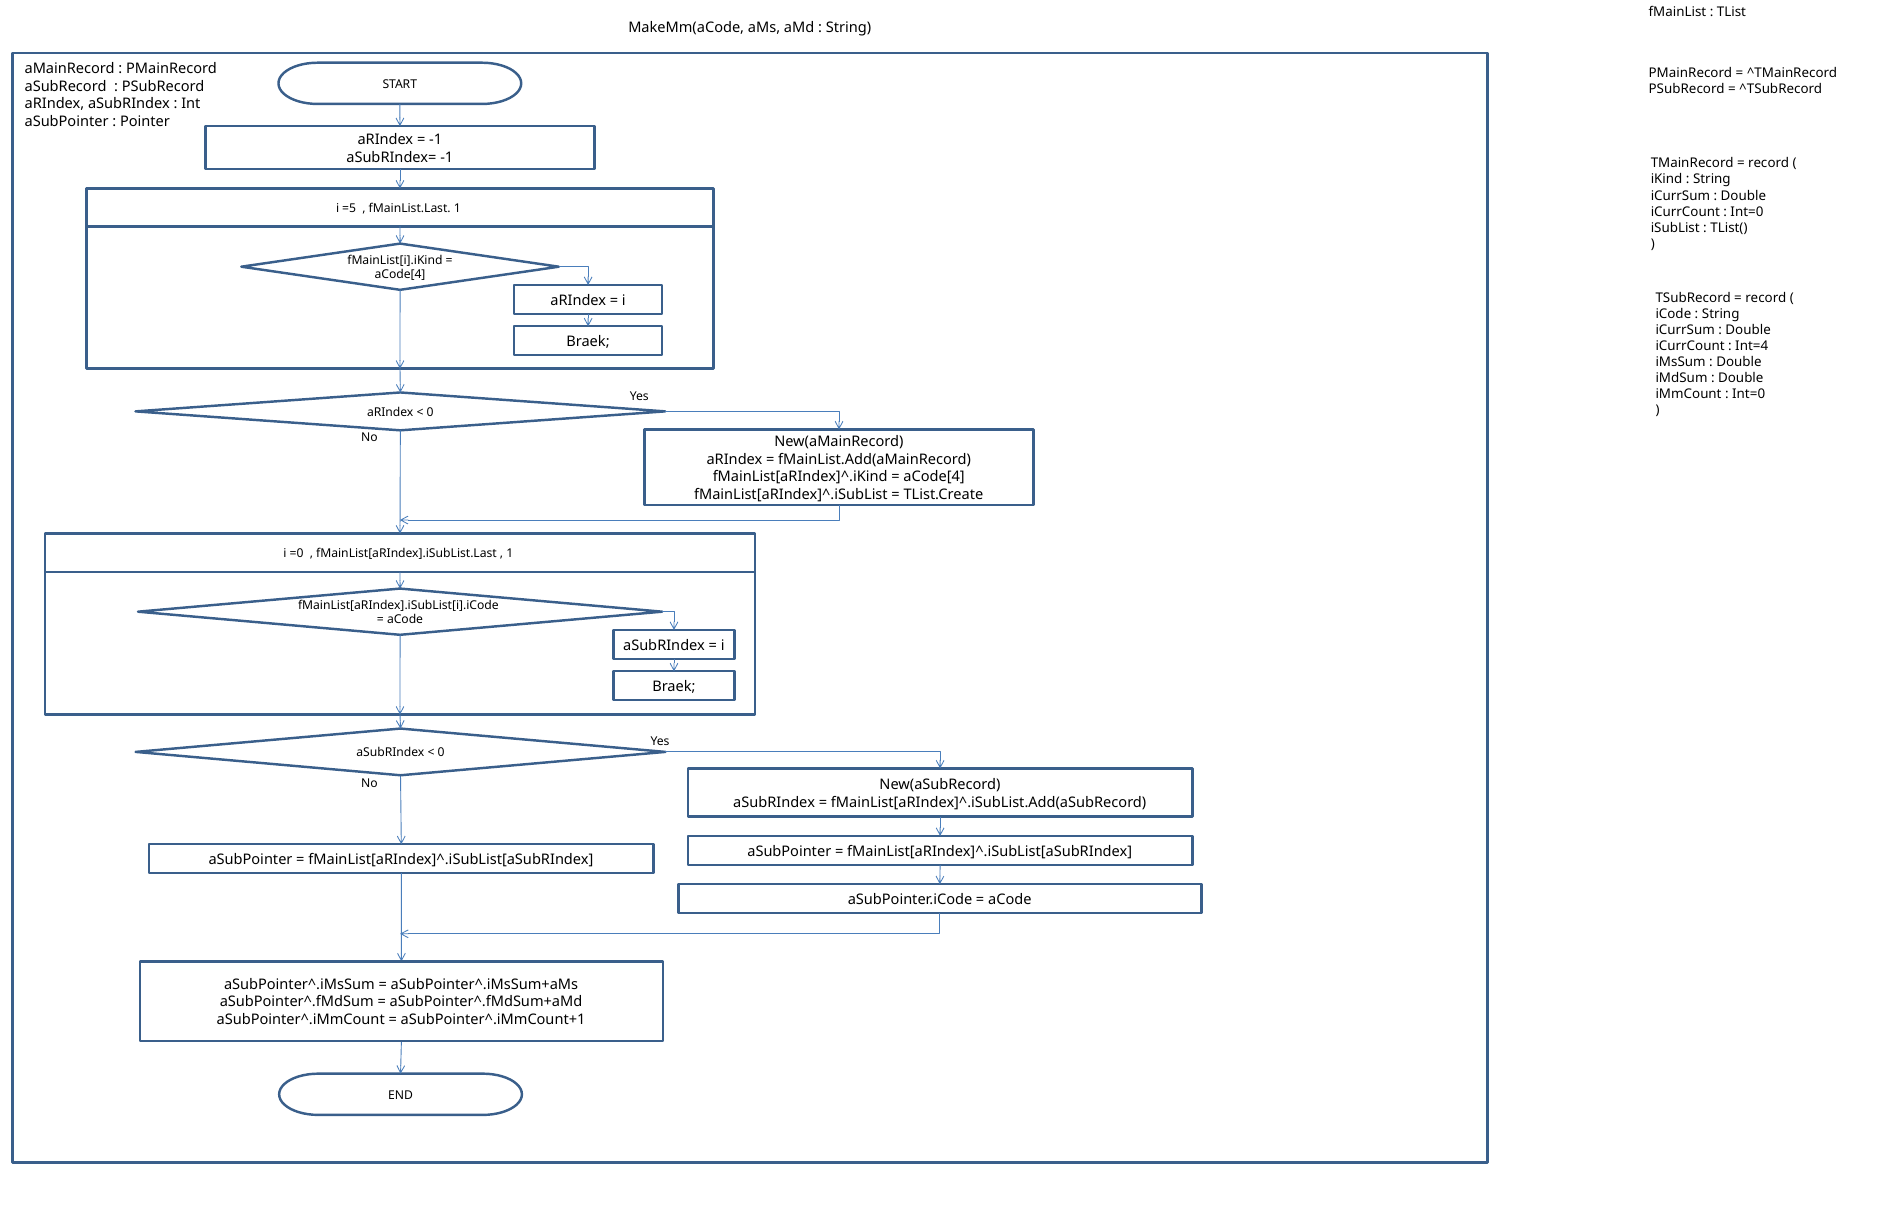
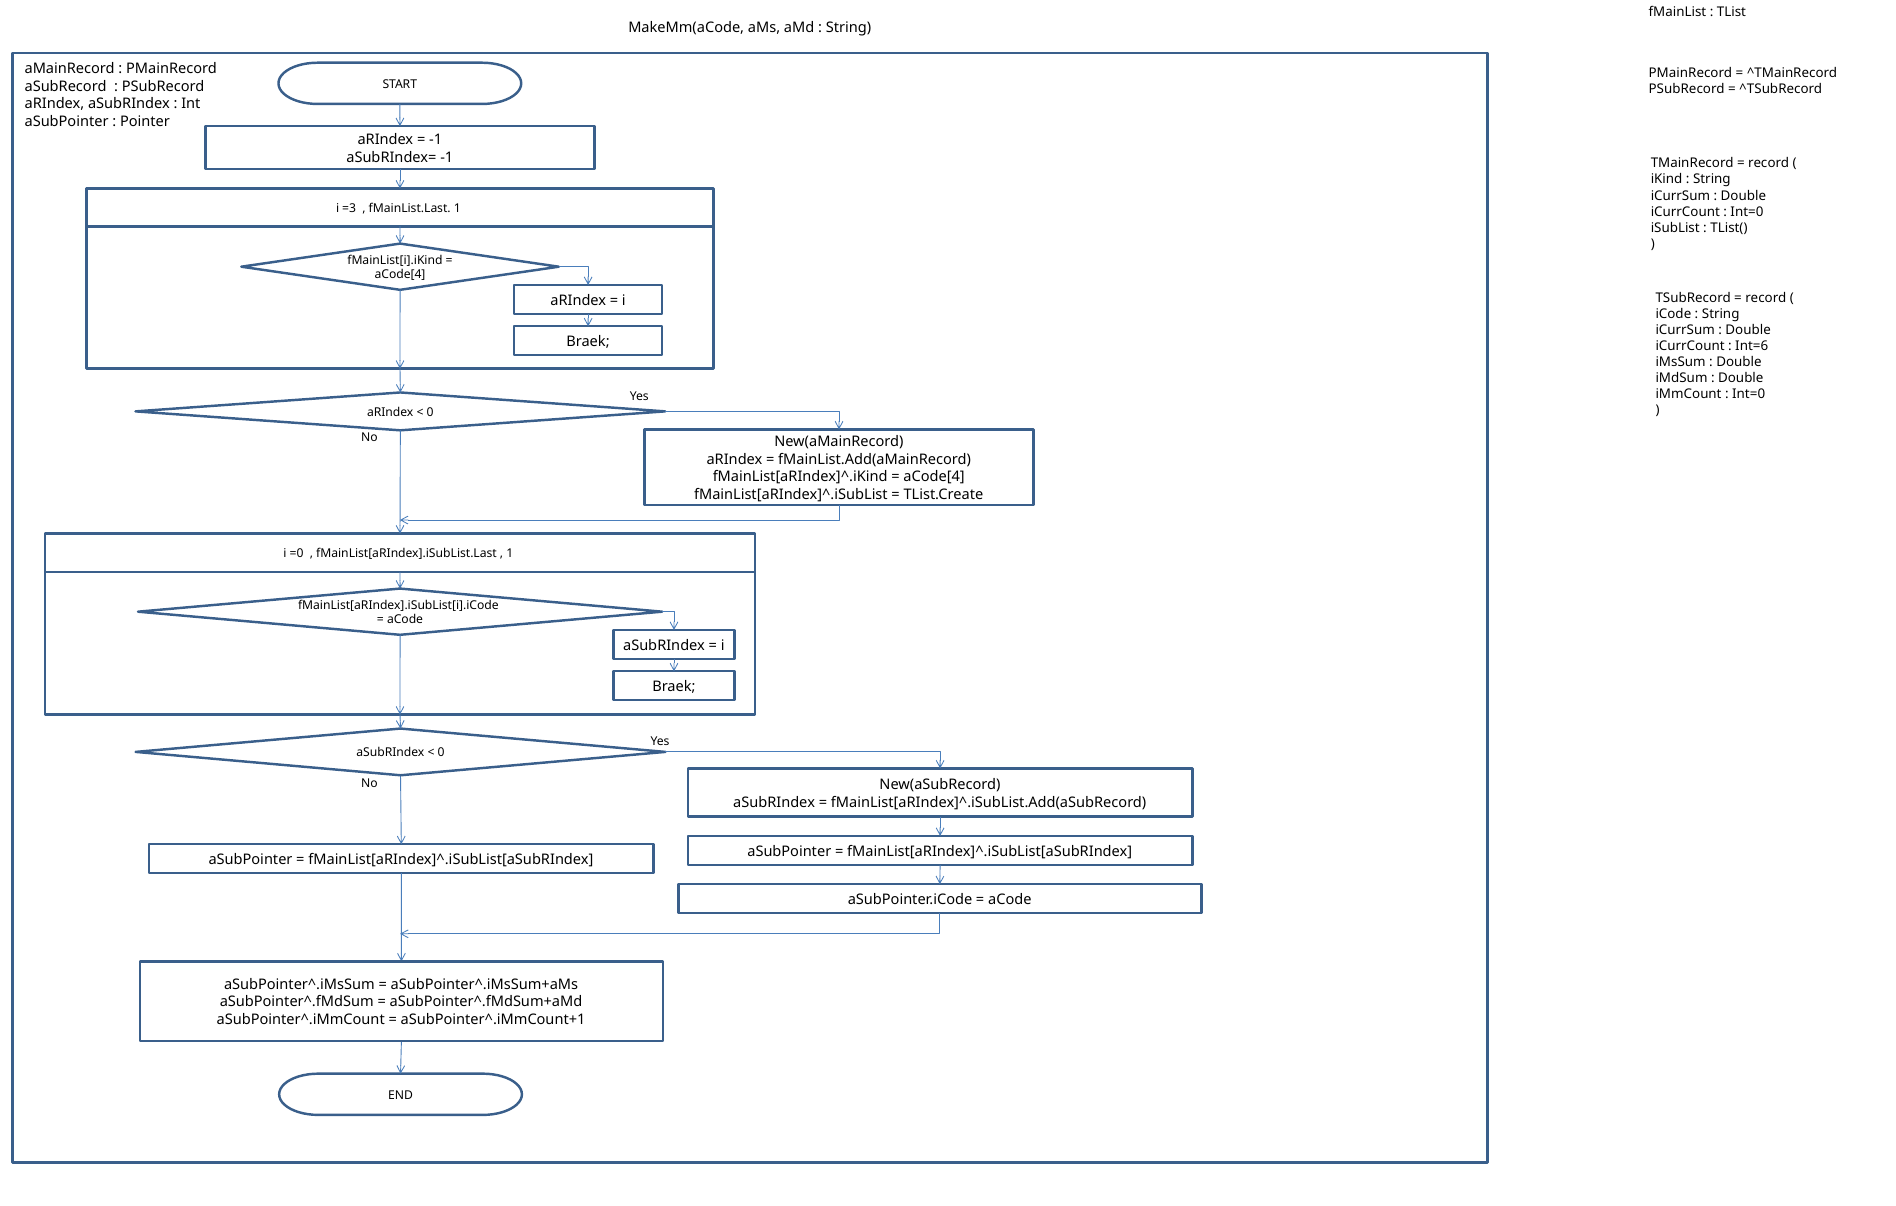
=5: =5 -> =3 (349, 209)
Int=4: Int=4 -> Int=6 (1752, 346)
